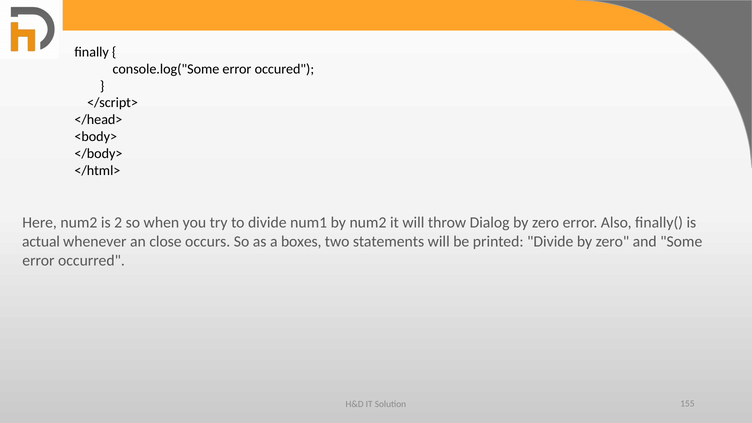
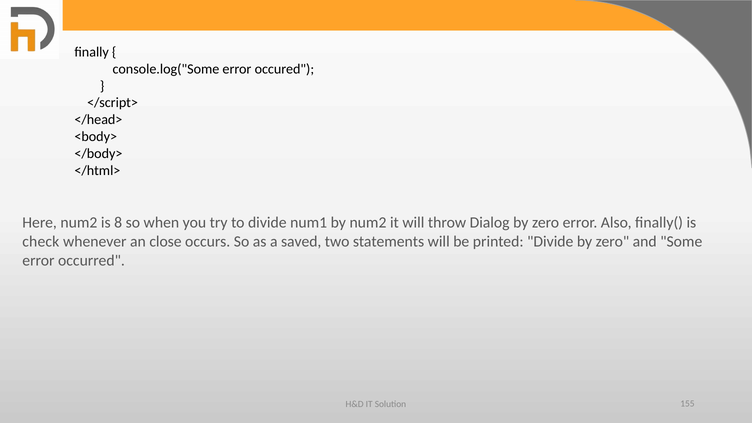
2: 2 -> 8 (118, 223)
actual: actual -> check (41, 242)
boxes: boxes -> saved (301, 242)
